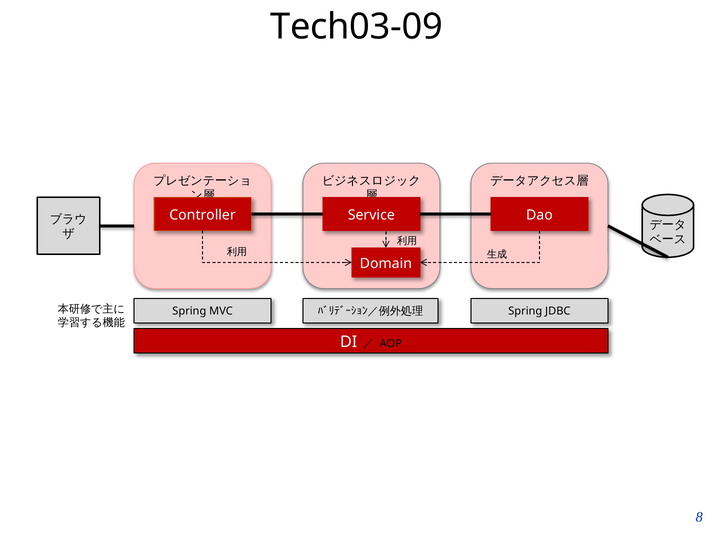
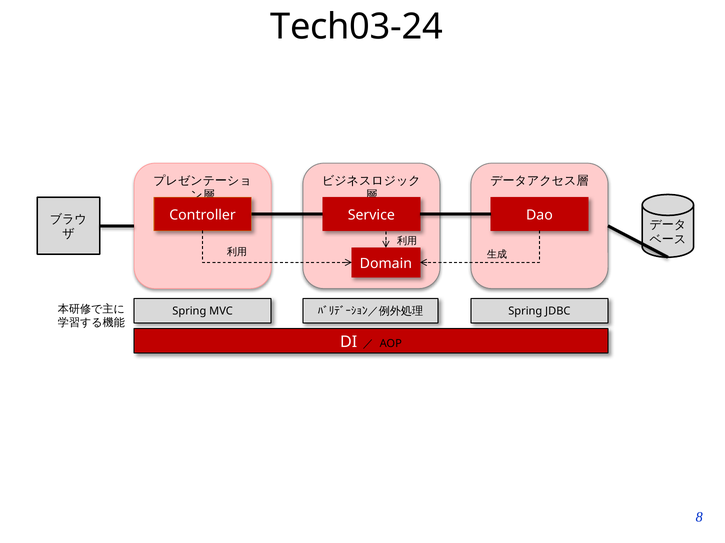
Tech03-09: Tech03-09 -> Tech03-24 (357, 27)
